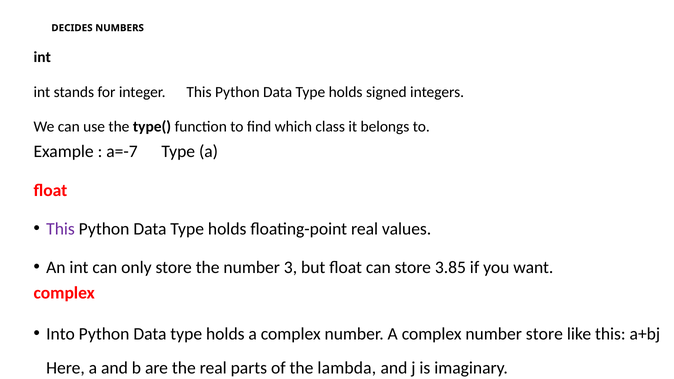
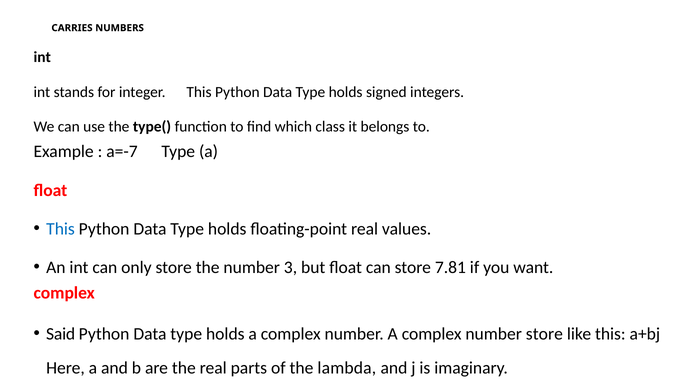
DECIDES: DECIDES -> CARRIES (72, 28)
This colour: purple -> blue (61, 229)
3.85: 3.85 -> 7.81 (450, 267)
Into: Into -> Said (61, 334)
